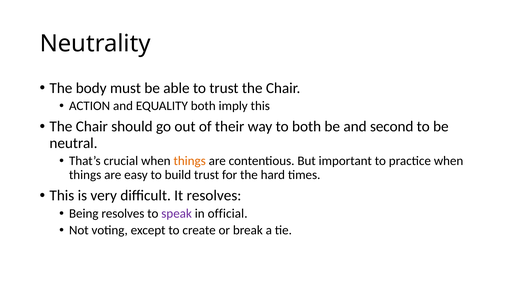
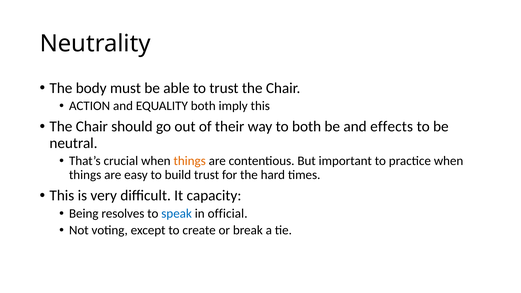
second: second -> effects (392, 127)
It resolves: resolves -> capacity (214, 196)
speak colour: purple -> blue (177, 214)
